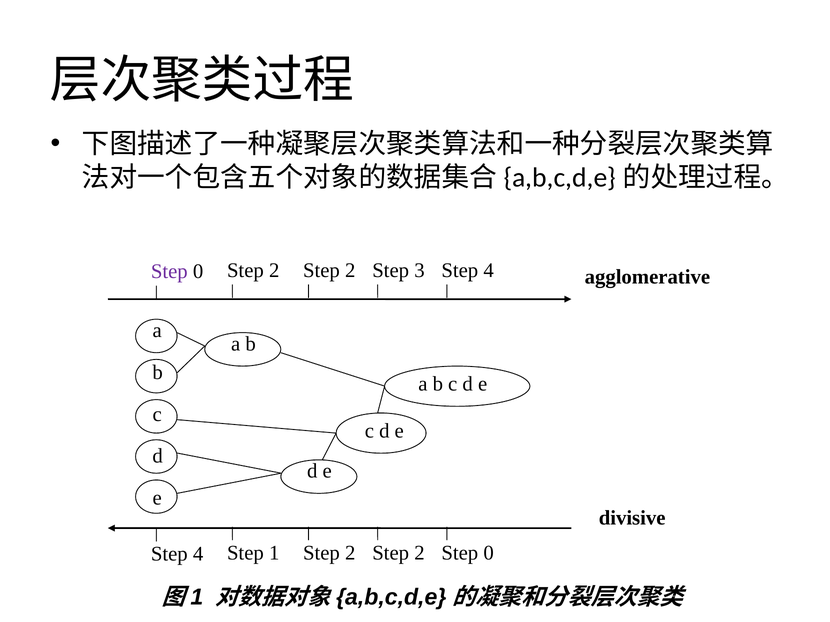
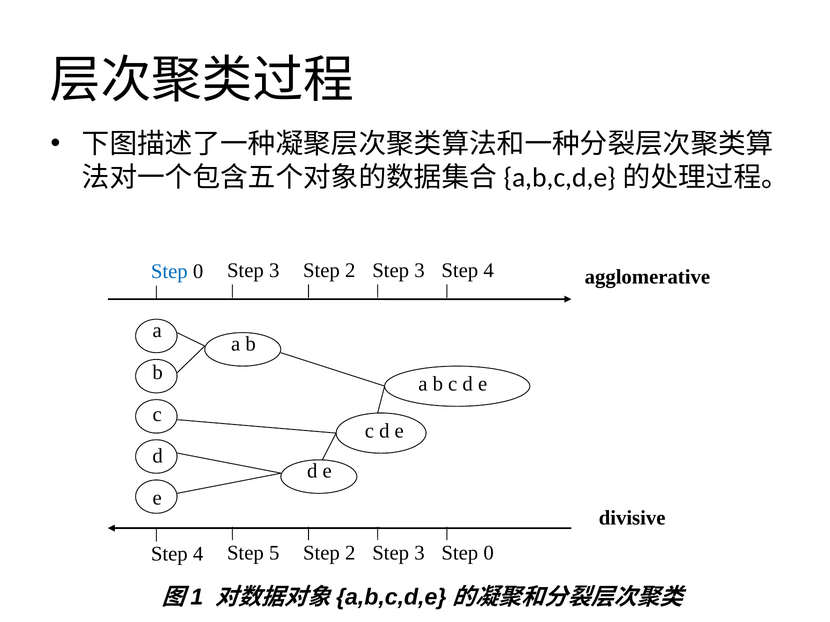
Step colour: purple -> blue (169, 272)
0 Step 2: 2 -> 3 (274, 270)
1: 1 -> 5 (274, 553)
2: 2 -> 3 (419, 553)
